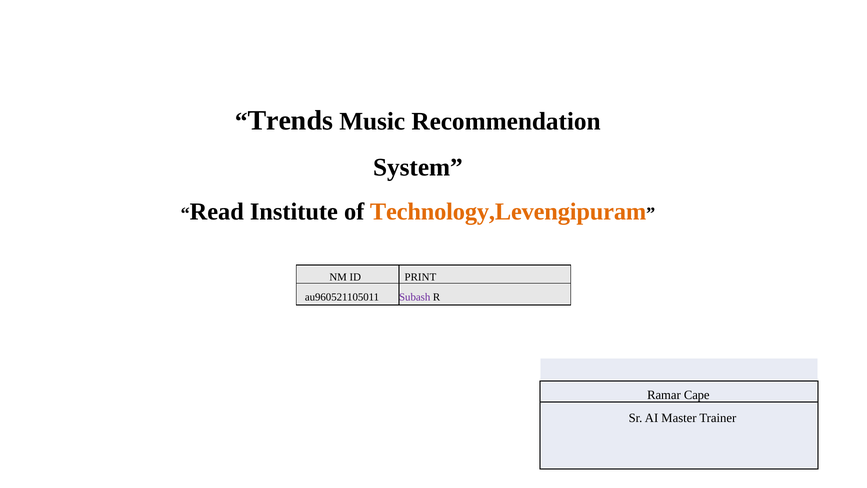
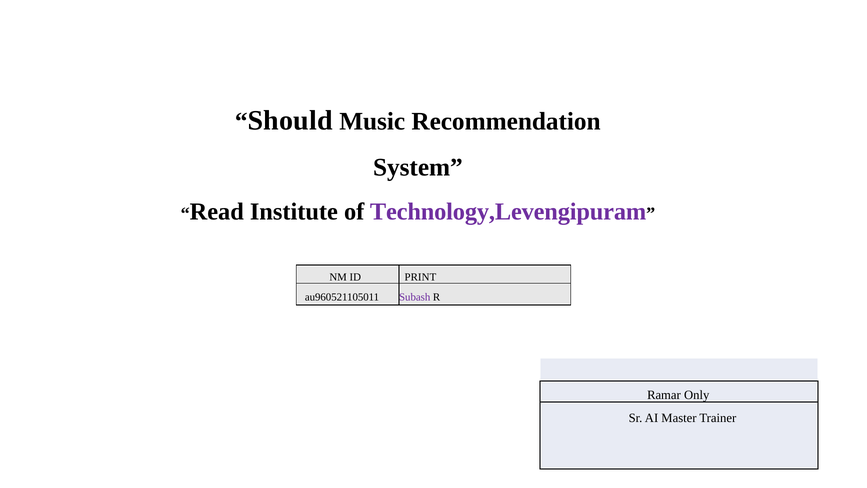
Trends: Trends -> Should (290, 120)
Technology,Levengipuram colour: orange -> purple (508, 212)
Cape: Cape -> Only (697, 395)
